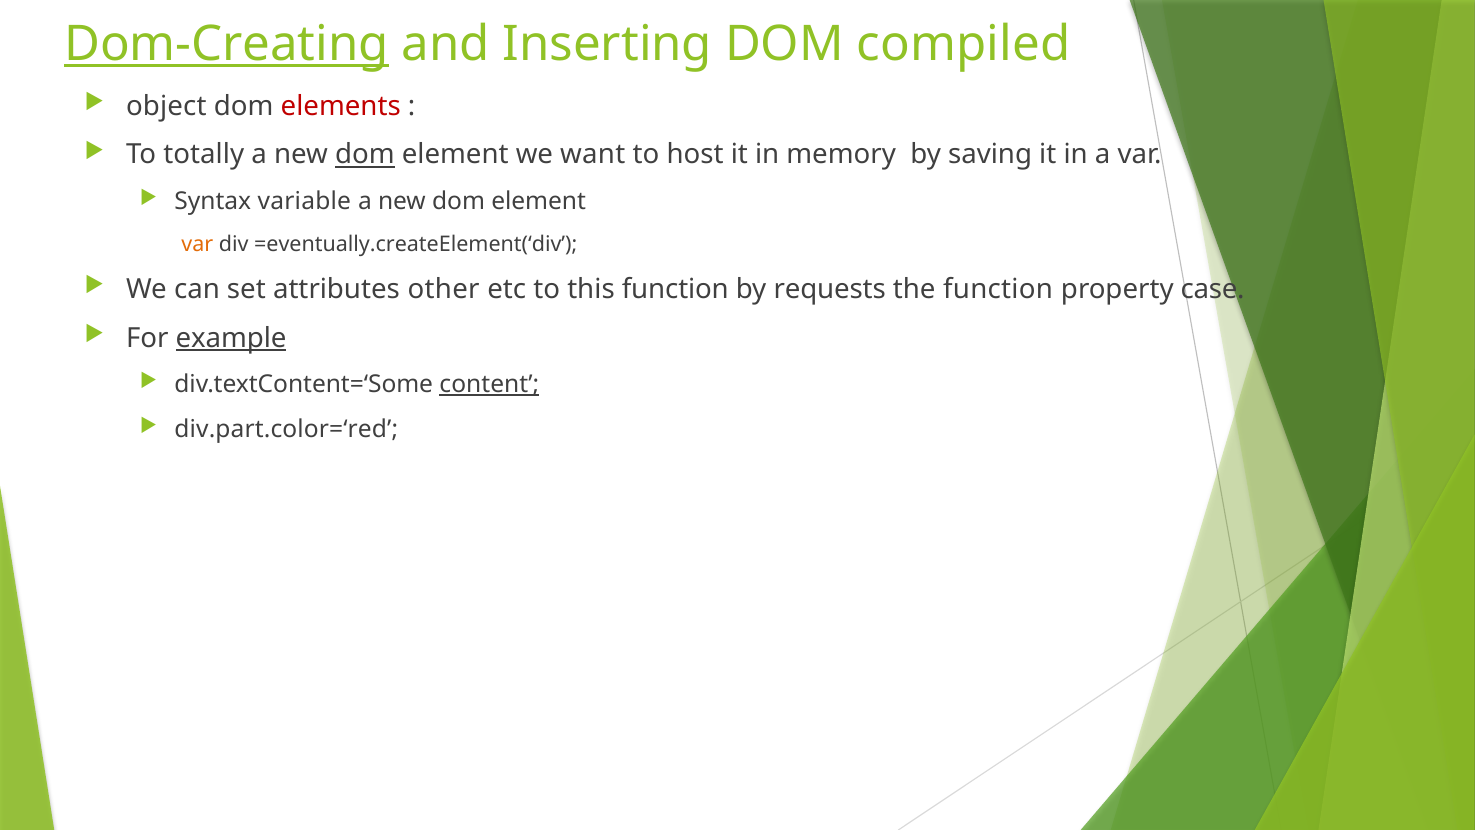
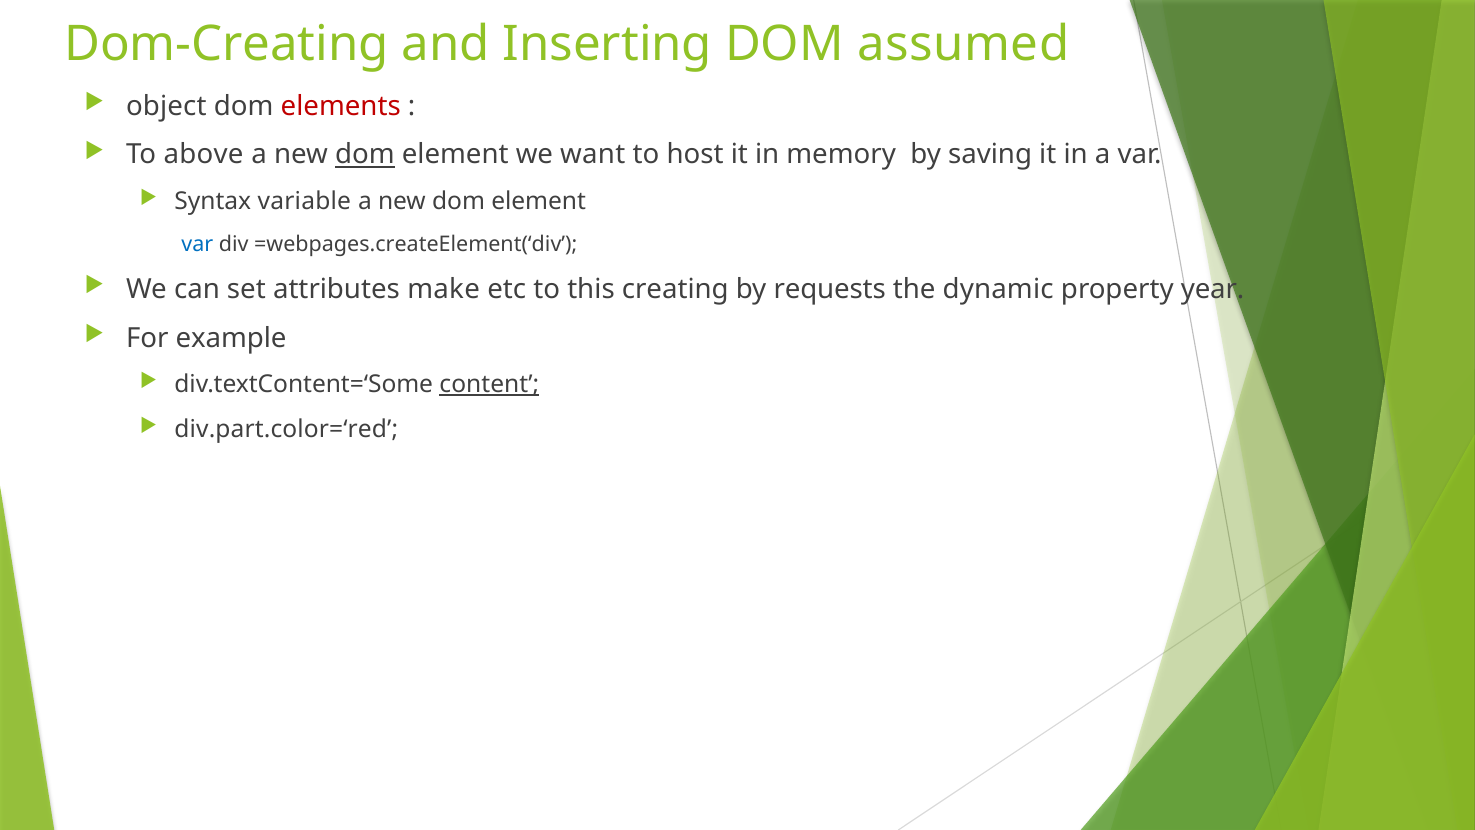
Dom-Creating underline: present -> none (227, 44)
compiled: compiled -> assumed (963, 44)
totally: totally -> above (204, 155)
var colour: orange -> blue (197, 244)
=eventually.createElement(‘div: =eventually.createElement(‘div -> =webpages.createElement(‘div (416, 244)
other: other -> make (444, 289)
this function: function -> creating (675, 289)
the function: function -> dynamic (998, 289)
case: case -> year (1213, 289)
example underline: present -> none (231, 338)
